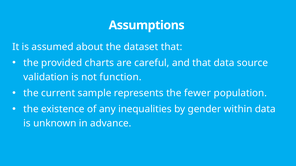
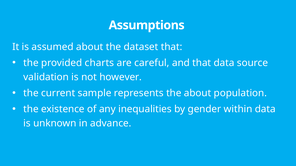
function: function -> however (121, 77)
the fewer: fewer -> about (198, 93)
